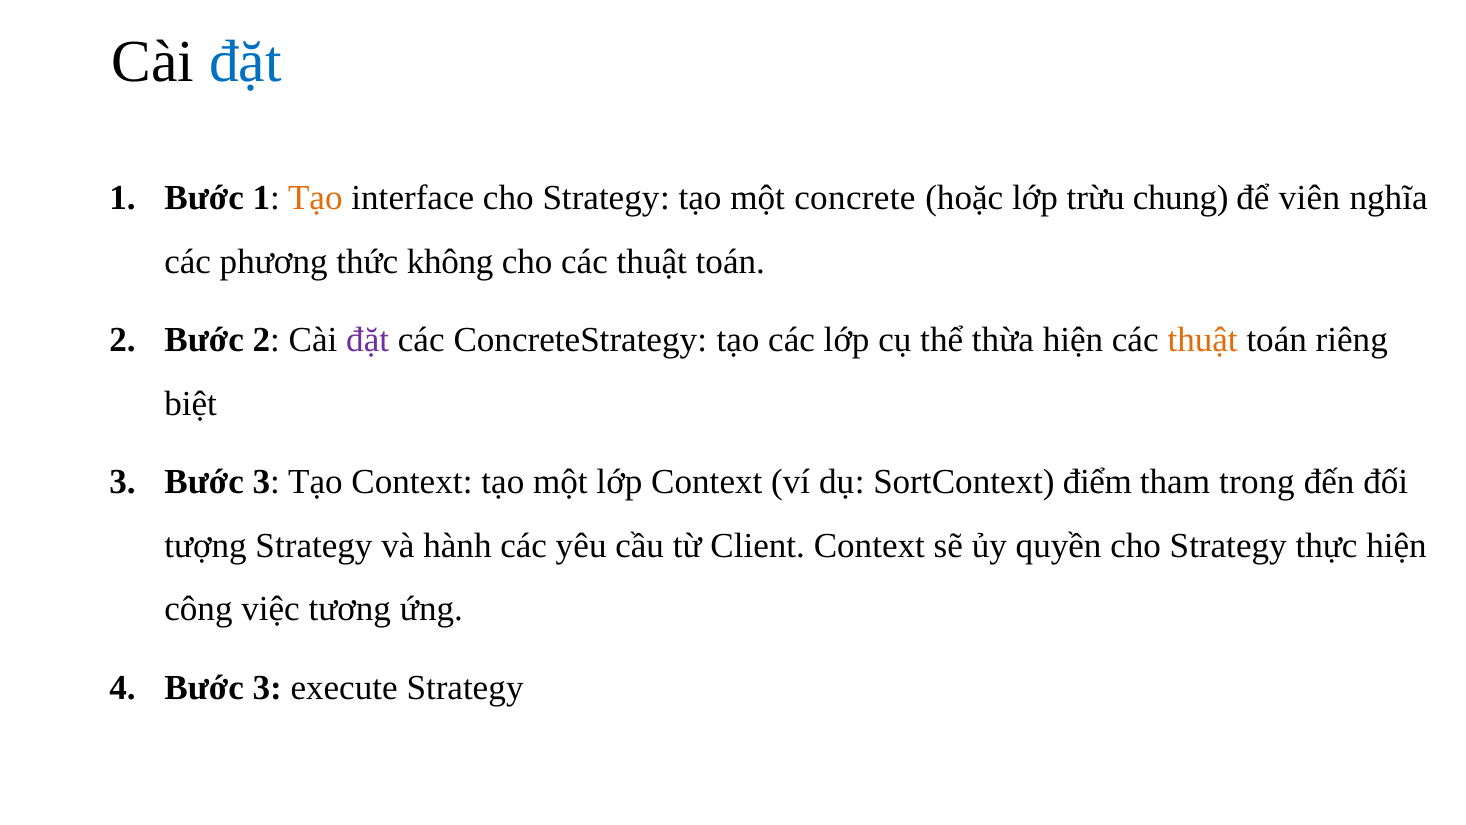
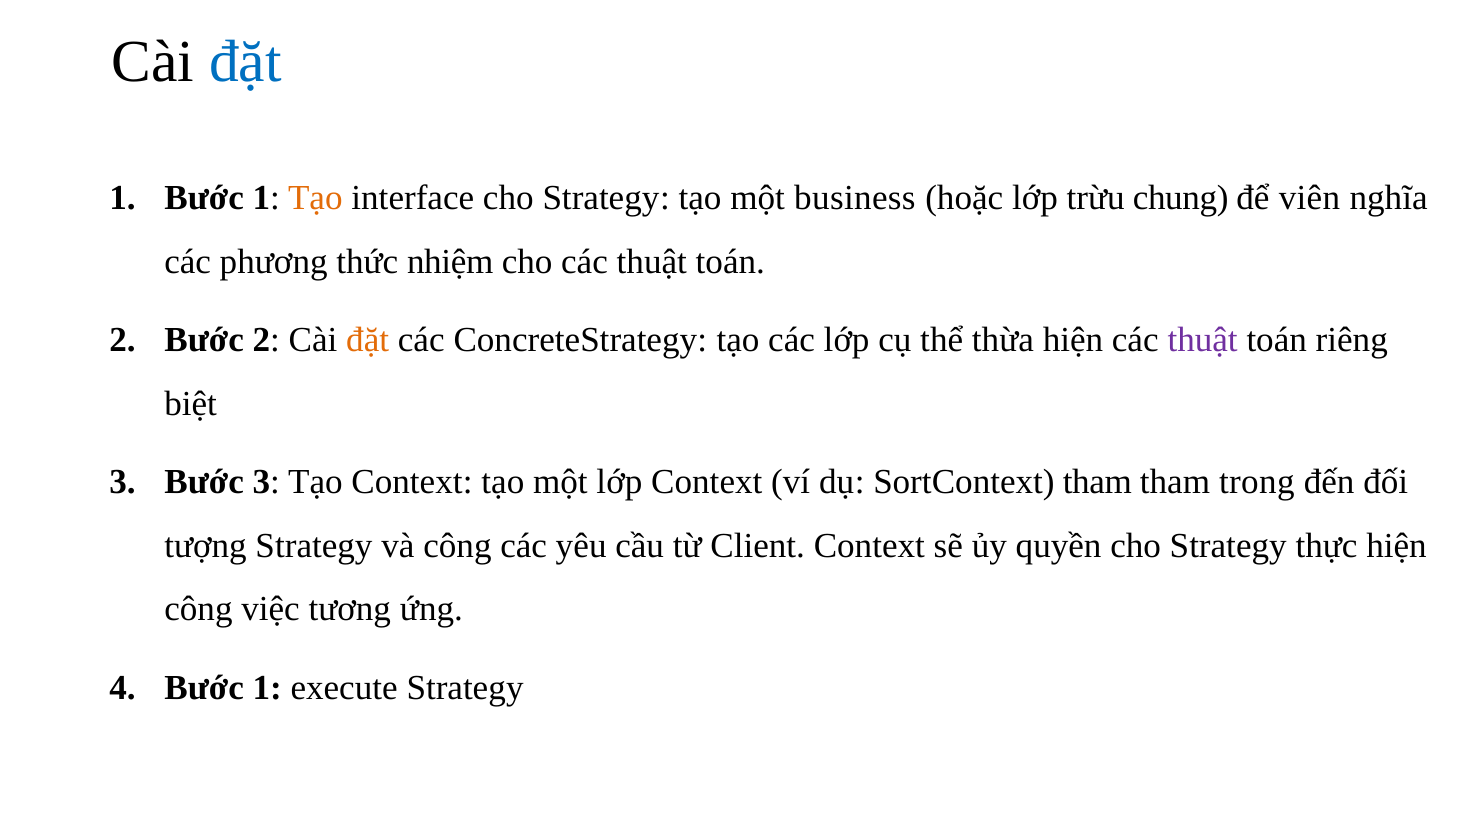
concrete: concrete -> business (855, 198)
không: không -> nhiệm (450, 261)
đặt colour: purple -> orange (368, 340)
thuật colour: orange -> purple (1203, 340)
SortContext điểm: điểm -> tham (1097, 482)
và hành: hành -> công (457, 545)
4 Bước 3: 3 -> 1 (267, 687)
